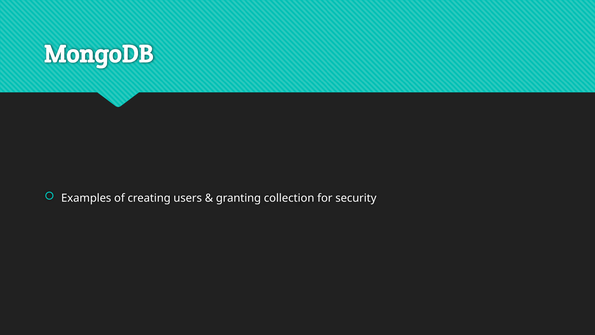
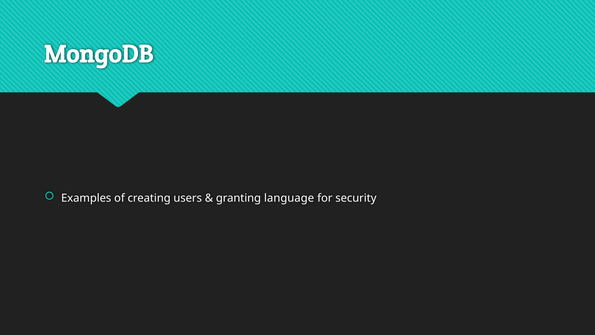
collection: collection -> language (289, 198)
